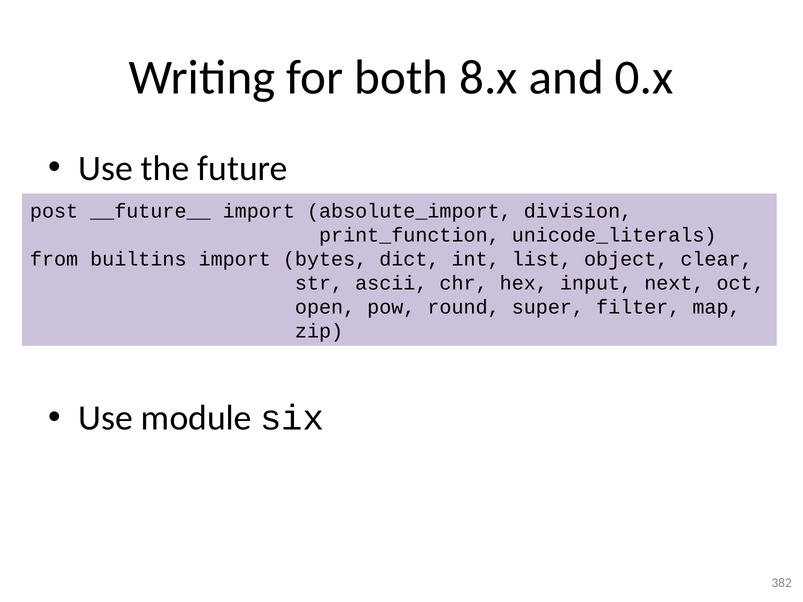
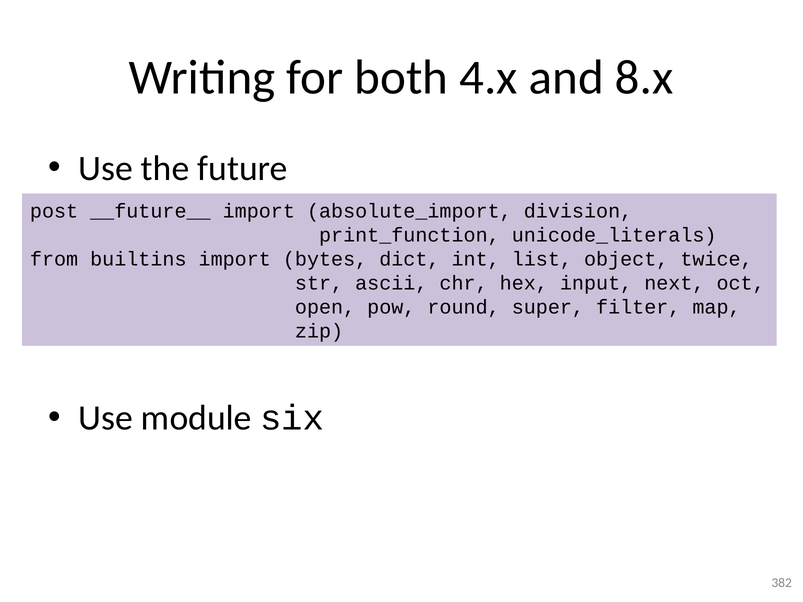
8.x: 8.x -> 4.x (489, 78)
0.x: 0.x -> 8.x (644, 78)
clear: clear -> twice (717, 259)
